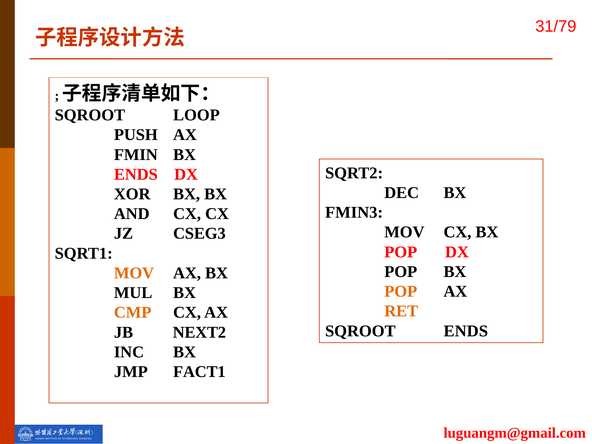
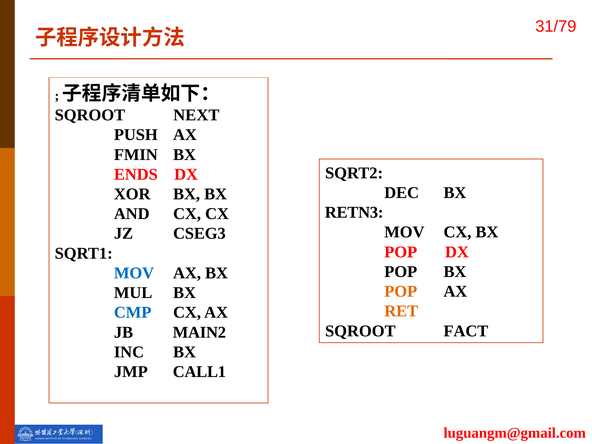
LOOP: LOOP -> NEXT (196, 115)
FMIN3: FMIN3 -> RETN3 (354, 212)
MOV colour: orange -> blue (134, 273)
CMP colour: orange -> blue (133, 313)
SQROOT ENDS: ENDS -> FACT (466, 331)
NEXT2: NEXT2 -> MAIN2 (199, 332)
FACT1: FACT1 -> CALL1 (199, 372)
